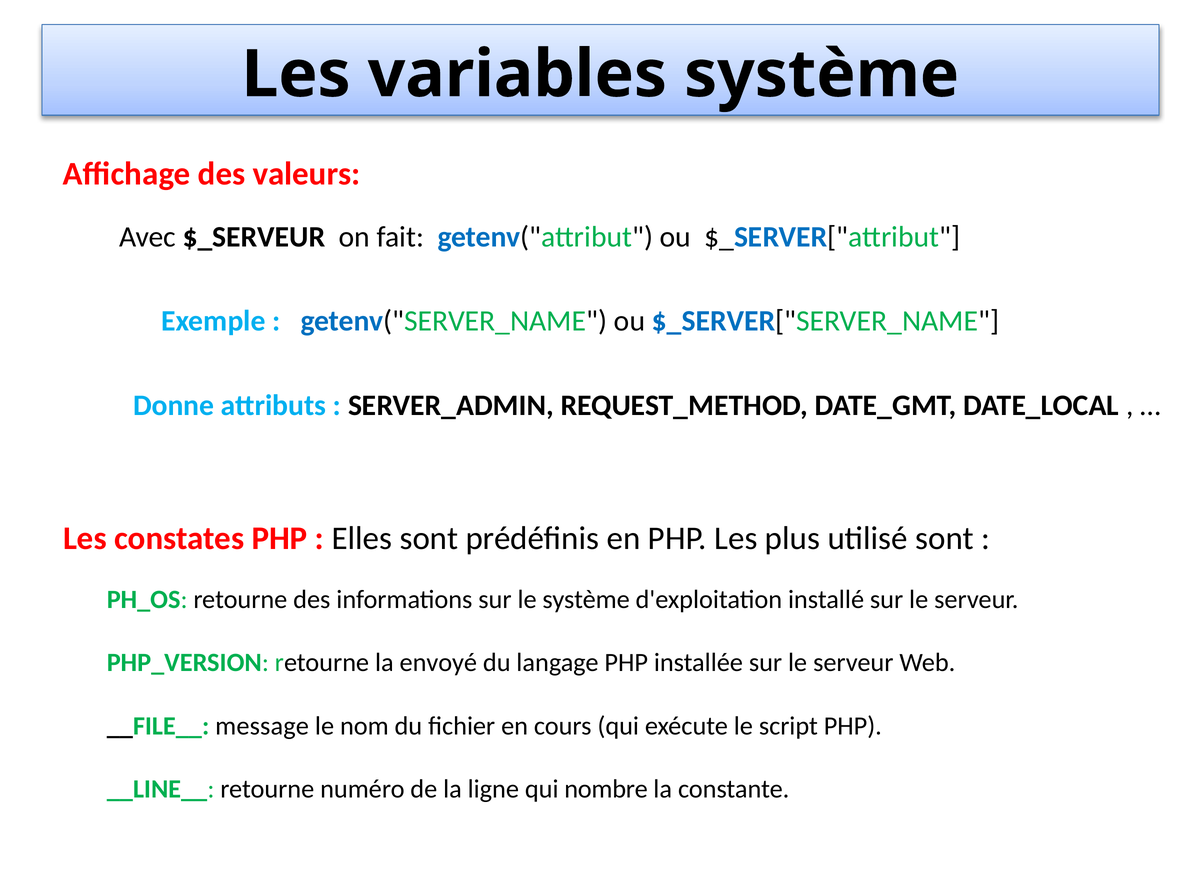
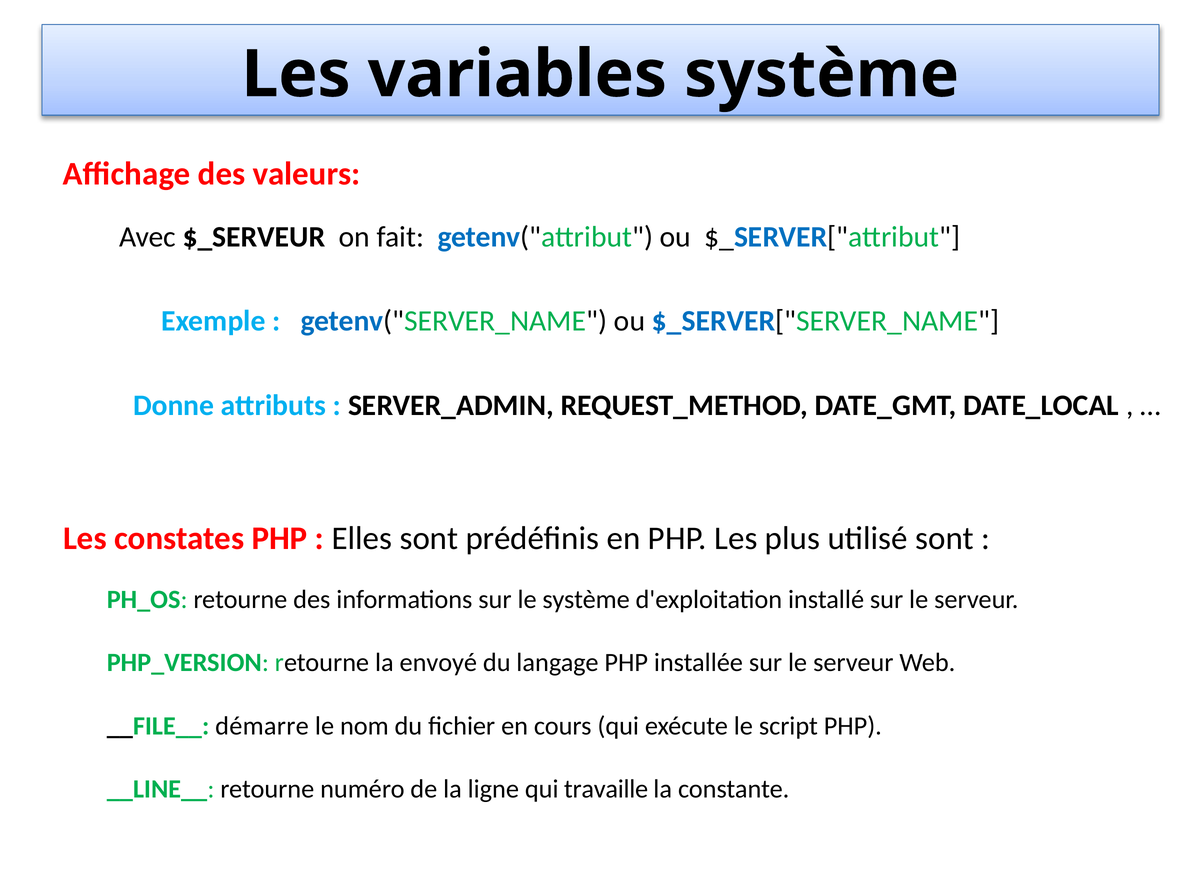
message: message -> démarre (262, 726)
nombre: nombre -> travaille (606, 789)
